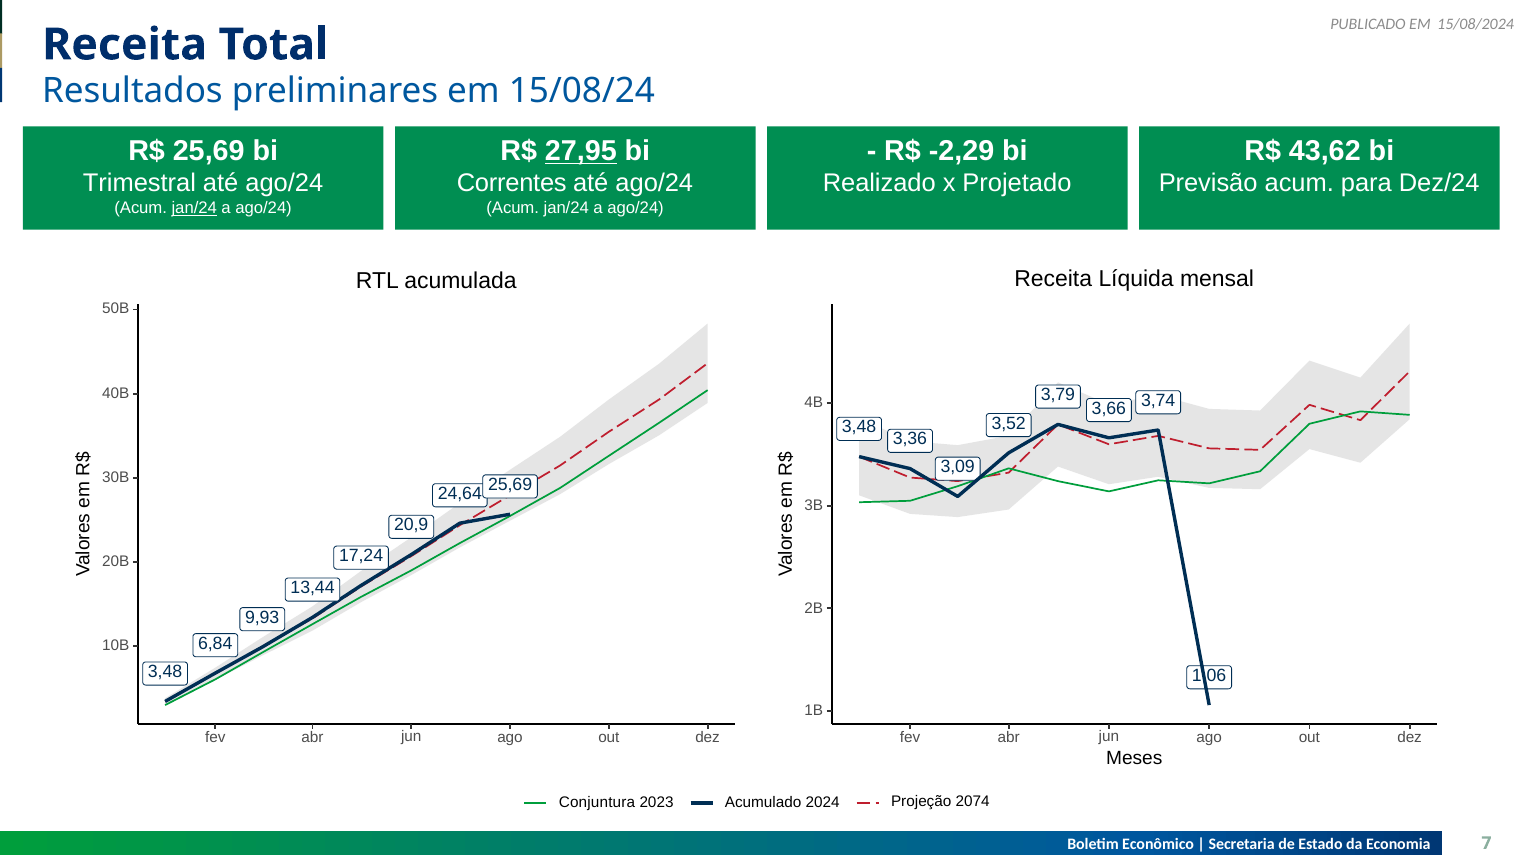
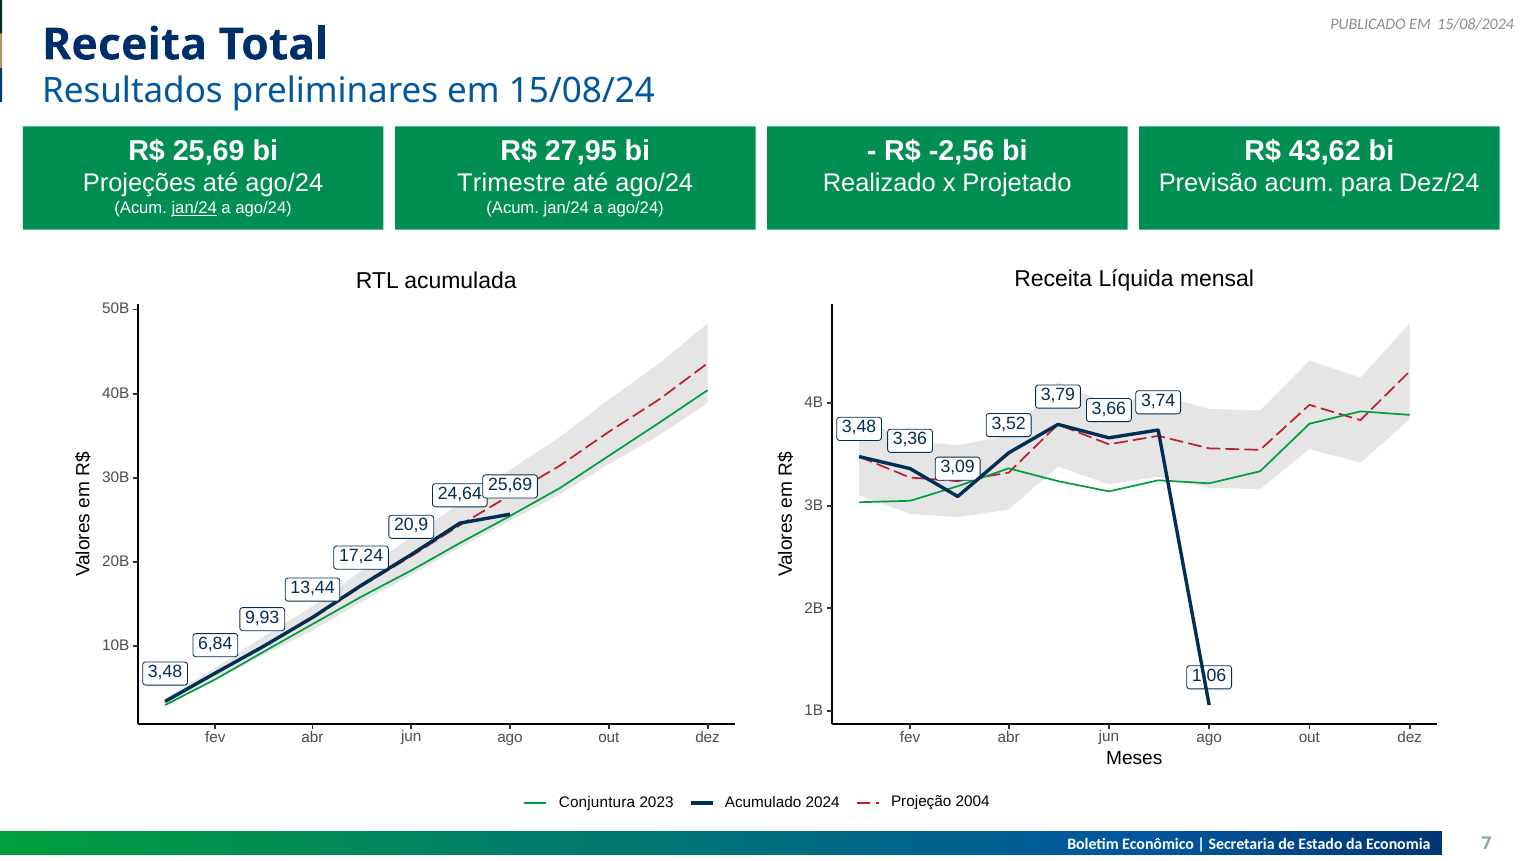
27,95 underline: present -> none (581, 151)
-2,29: -2,29 -> -2,56 (962, 151)
Trimestral: Trimestral -> Projeções (139, 184)
Correntes: Correntes -> Trimestre (512, 184)
2074: 2074 -> 2004 (973, 801)
